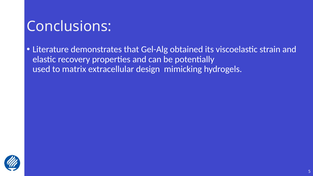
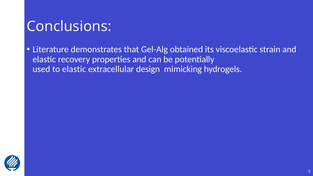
to matrix: matrix -> elastic (74, 69)
